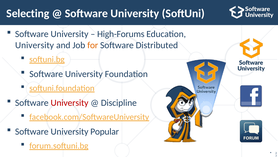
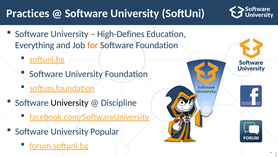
Selecting: Selecting -> Practices (28, 13)
High-Forums: High-Forums -> High-Defines (121, 34)
University: University -> Everything (35, 45)
Software Distributed: Distributed -> Foundation (157, 45)
University colour: red -> black (70, 102)
